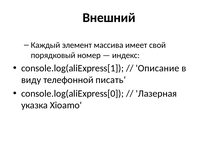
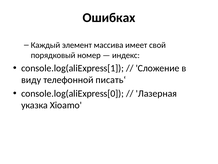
Внешний: Внешний -> Ошибках (109, 18)
Описание: Описание -> Сложение (158, 68)
